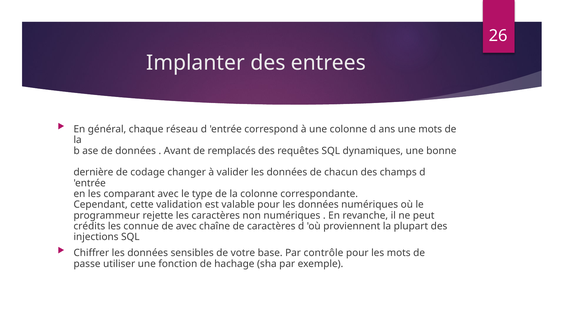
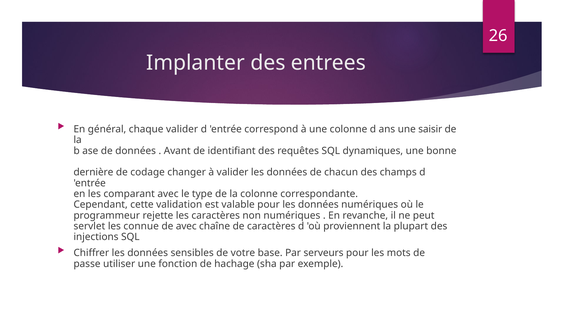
chaque réseau: réseau -> valider (182, 129)
une mots: mots -> saisir (430, 129)
remplacés: remplacés -> identifiant (232, 151)
crédits: crédits -> servlet (89, 226)
contrôle: contrôle -> serveurs (324, 253)
